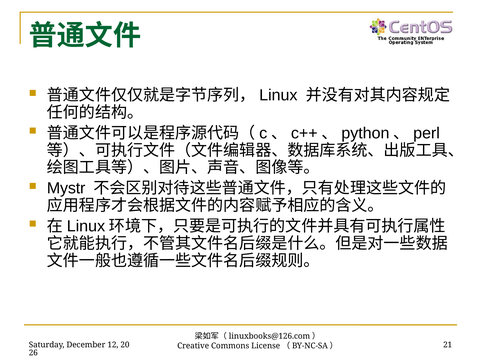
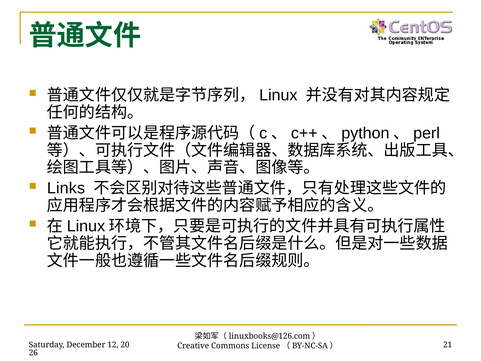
Mystr: Mystr -> Links (66, 188)
